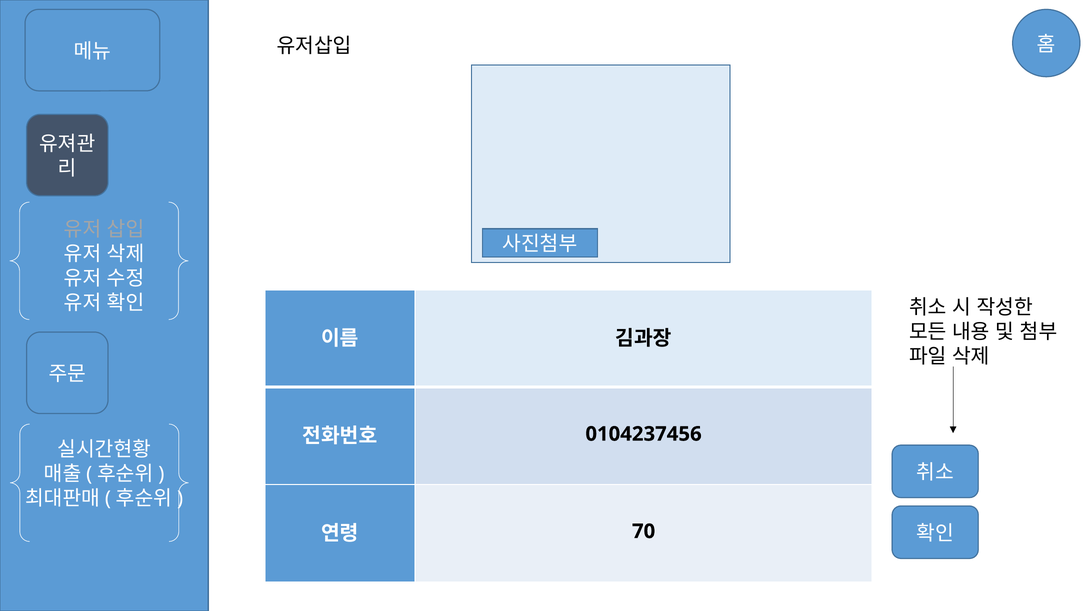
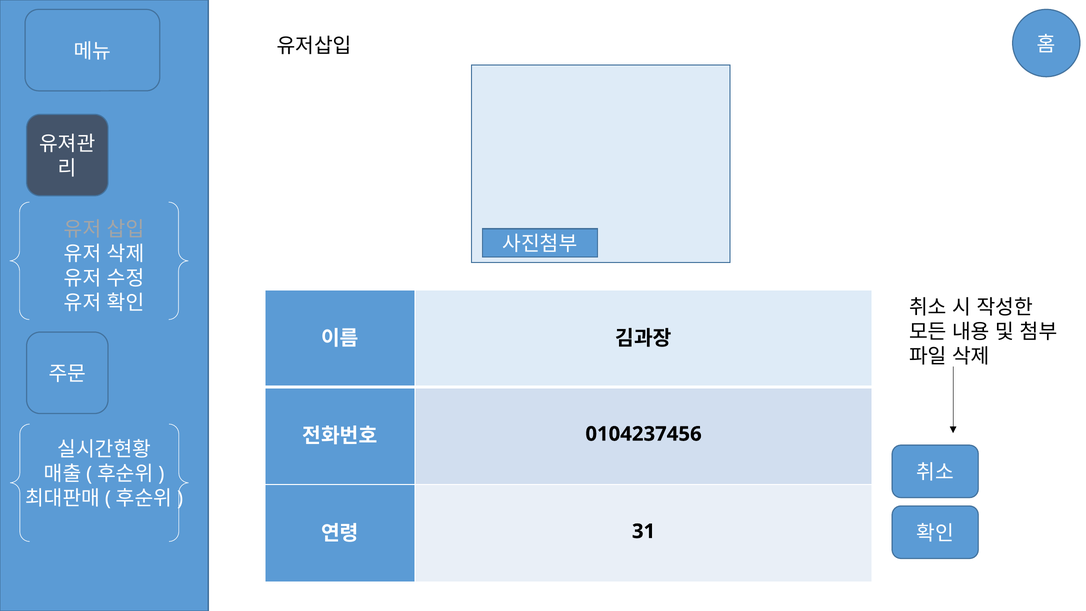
70: 70 -> 31 (644, 531)
